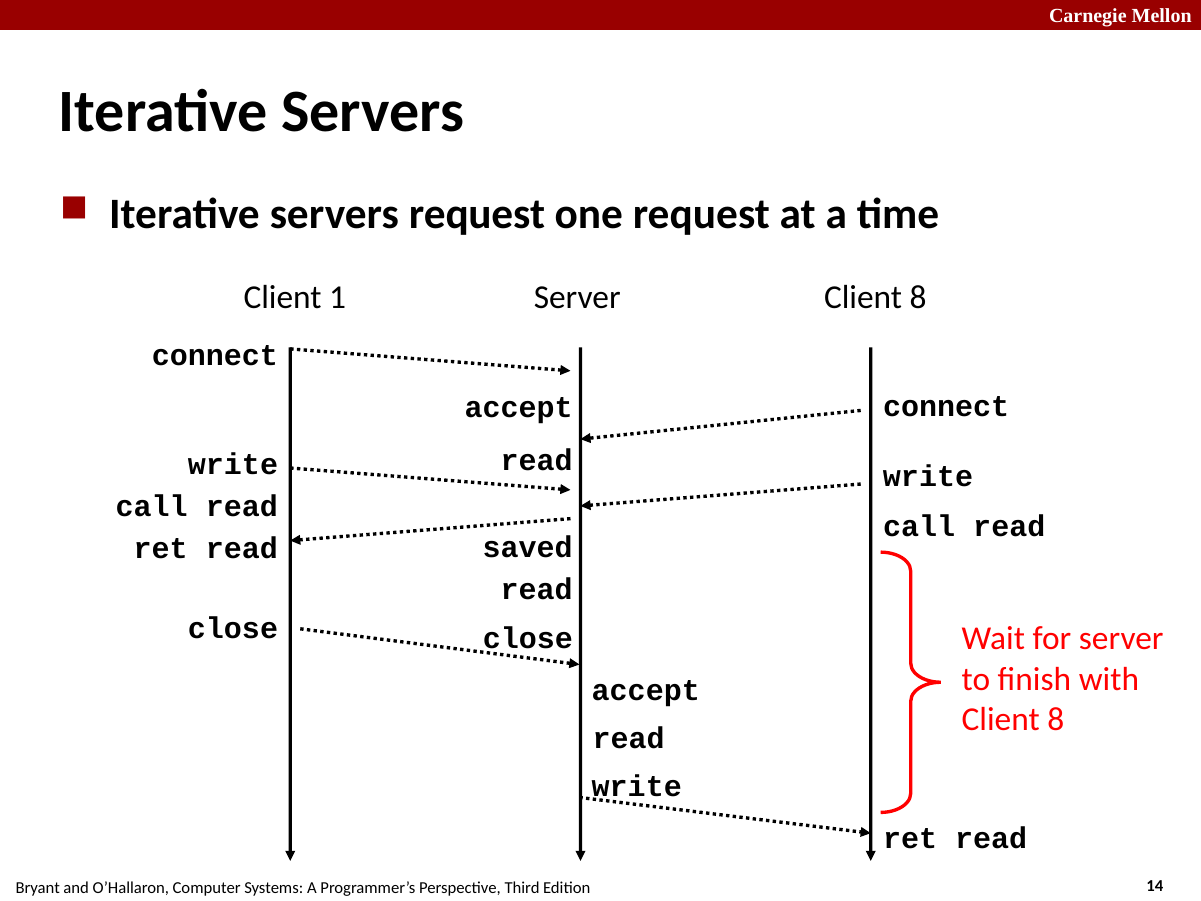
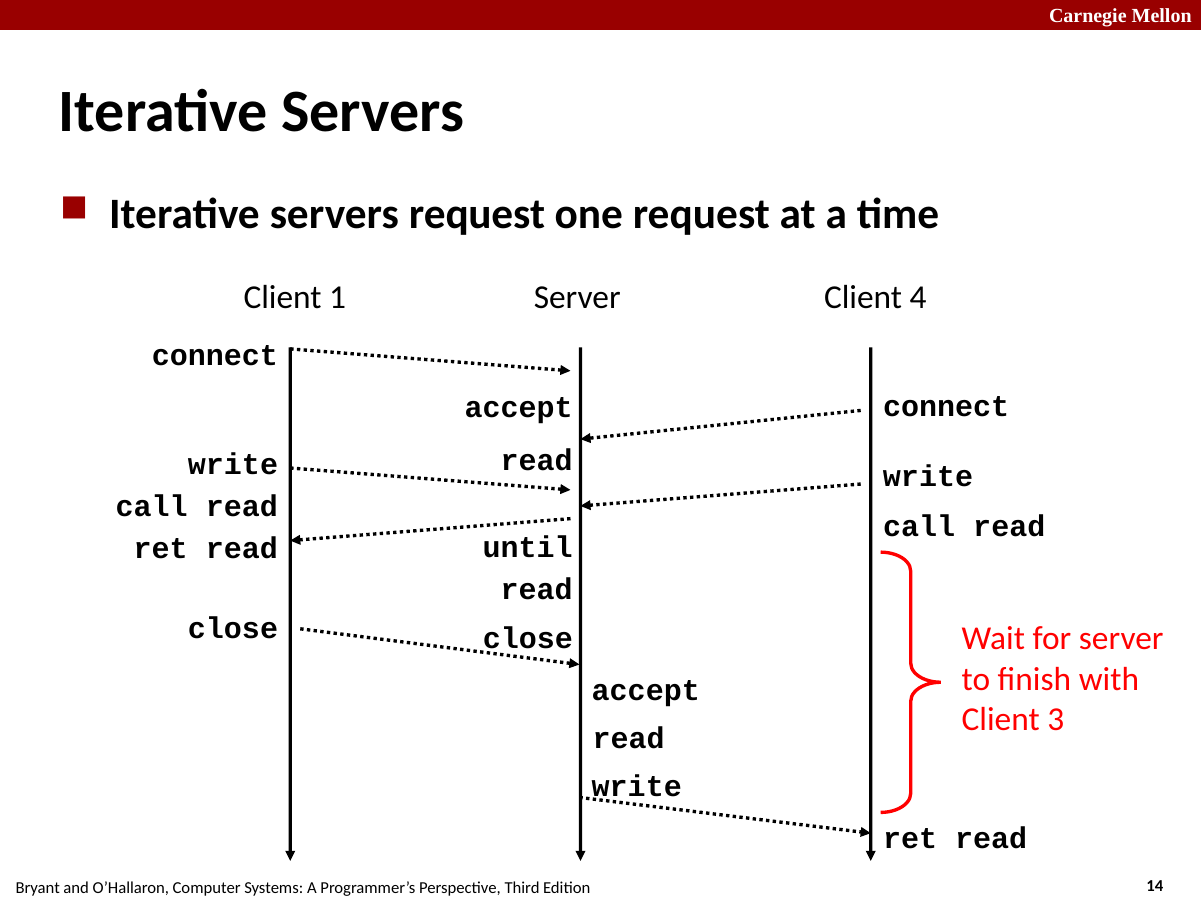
Server Client 8: 8 -> 4 (918, 297)
saved: saved -> until (528, 547)
8: 8 -> 3 (1056, 719)
